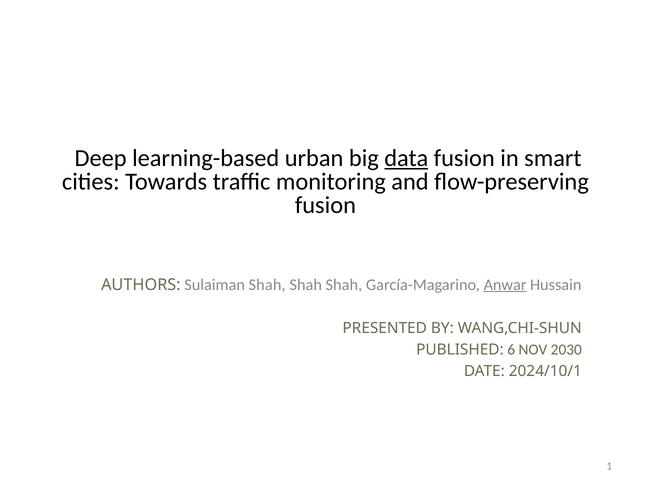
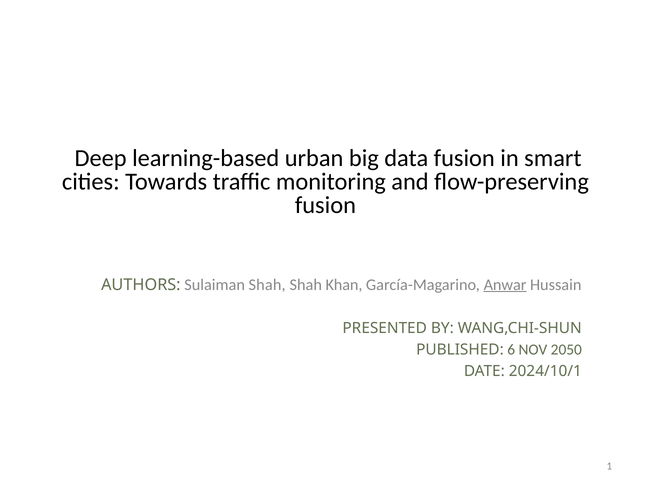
data underline: present -> none (406, 158)
Shah: Shah -> Khan (344, 285)
2030: 2030 -> 2050 (566, 350)
